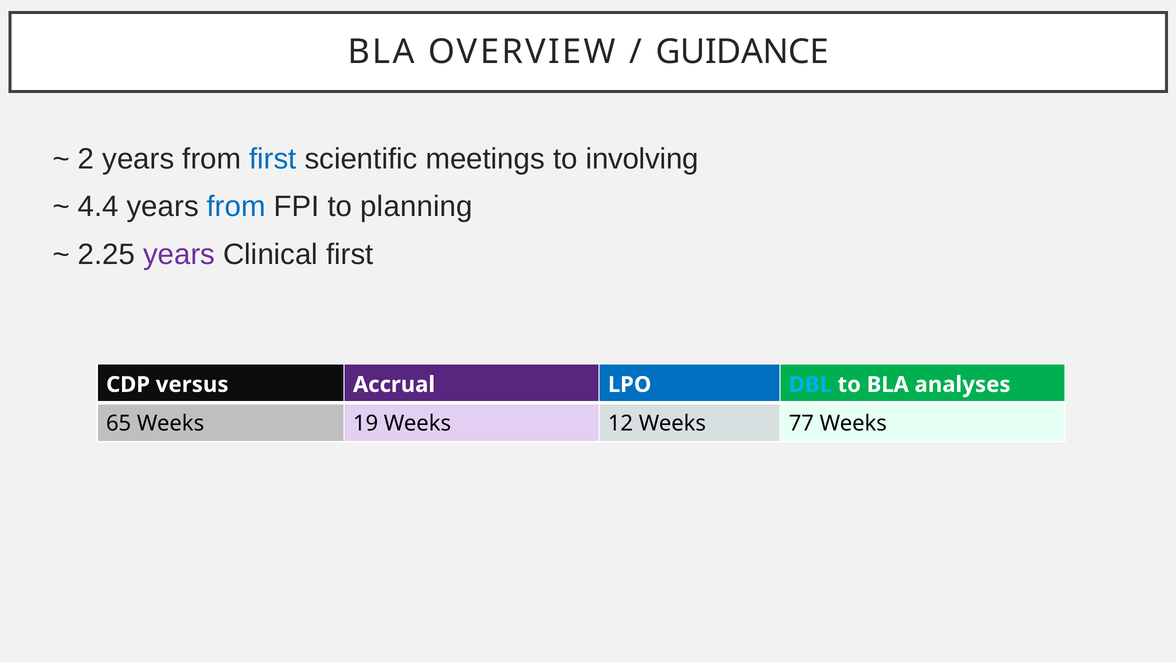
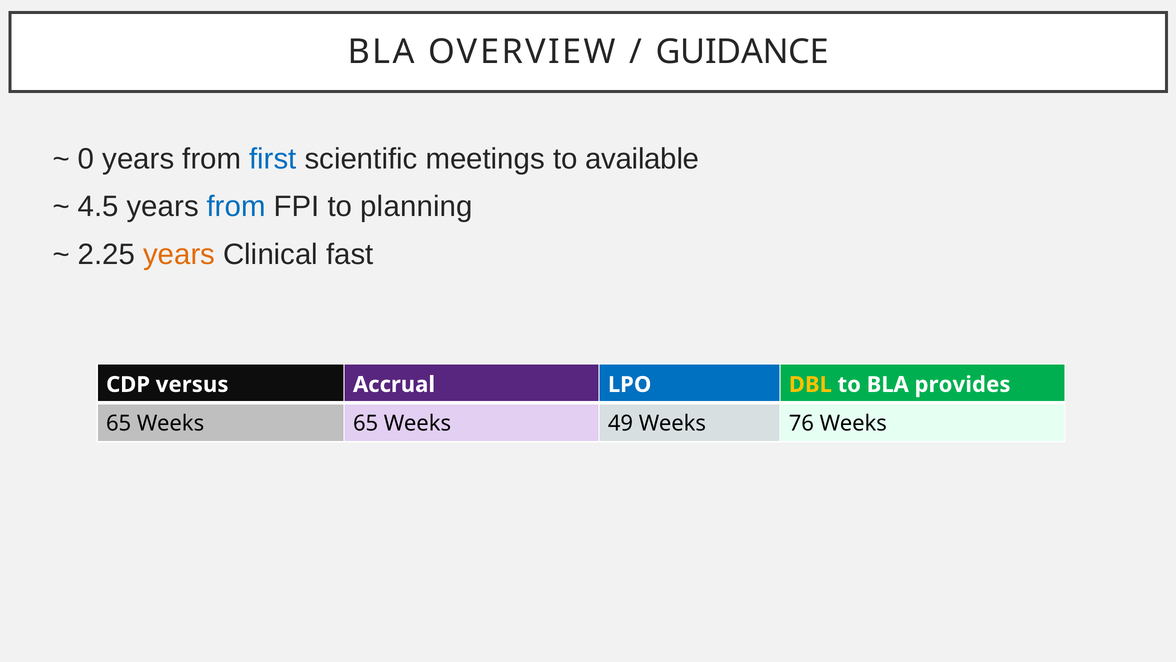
2: 2 -> 0 (86, 159)
involving: involving -> available (642, 159)
4.4: 4.4 -> 4.5 (98, 207)
years colour: purple -> orange (179, 254)
Clinical first: first -> fast (350, 254)
DBL colour: light blue -> yellow (810, 384)
analyses: analyses -> provides (963, 384)
Weeks 19: 19 -> 65 (366, 423)
12: 12 -> 49 (620, 423)
77: 77 -> 76 (801, 423)
